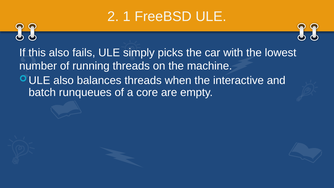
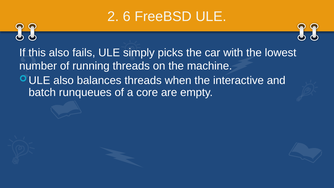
1: 1 -> 6 (127, 17)
